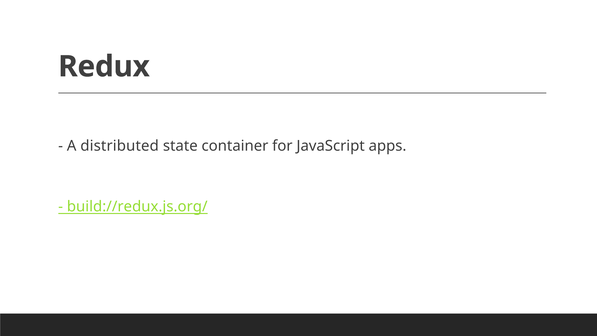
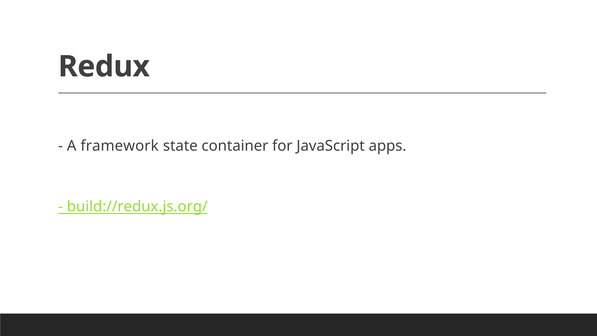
distributed: distributed -> framework (120, 146)
